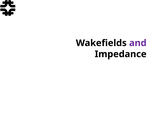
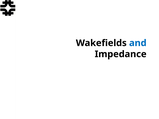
and colour: purple -> blue (138, 43)
